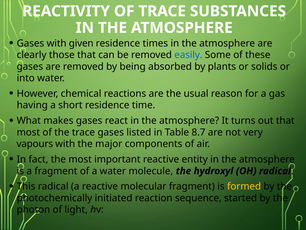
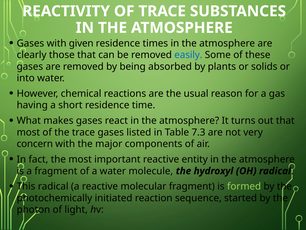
8.7: 8.7 -> 7.3 (198, 132)
vapours: vapours -> concern (35, 144)
formed colour: yellow -> light green (244, 186)
